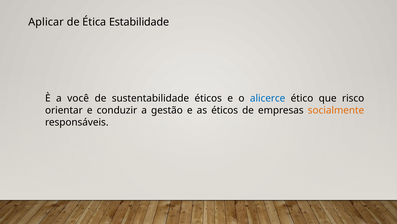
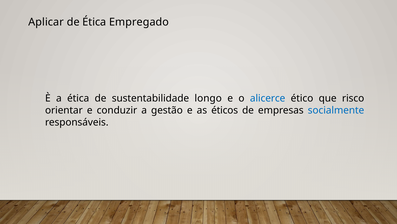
Estabilidade: Estabilidade -> Empregado (139, 22)
a você: você -> ética (78, 98)
sustentabilidade éticos: éticos -> longo (208, 98)
socialmente colour: orange -> blue (336, 110)
